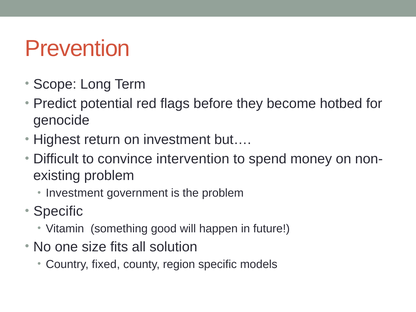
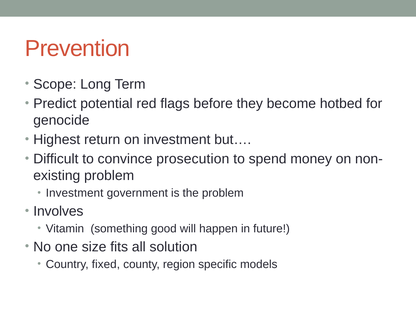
intervention: intervention -> prosecution (193, 159)
Specific: Specific -> Involves (58, 211)
